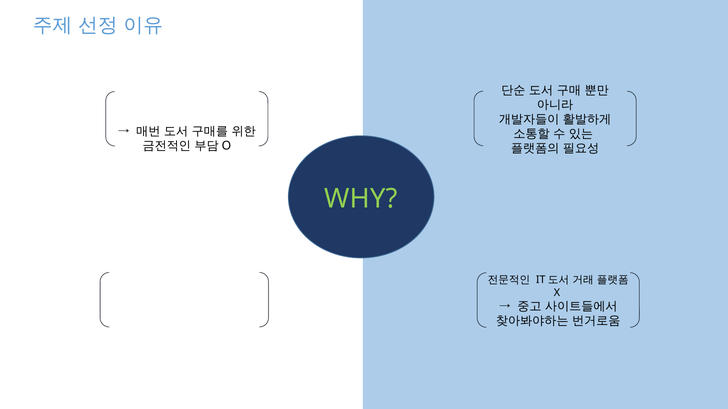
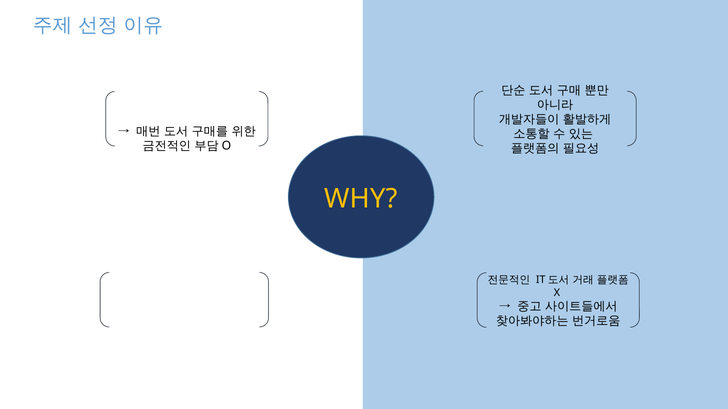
WHY colour: light green -> yellow (361, 199)
